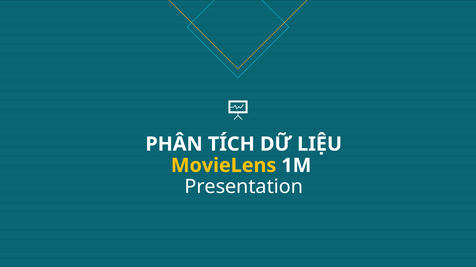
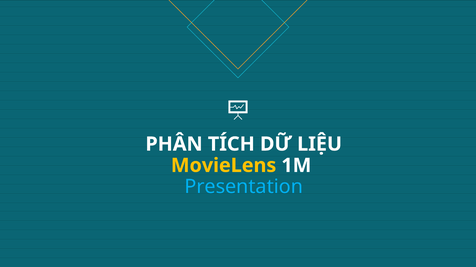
Presentation colour: white -> light blue (244, 187)
